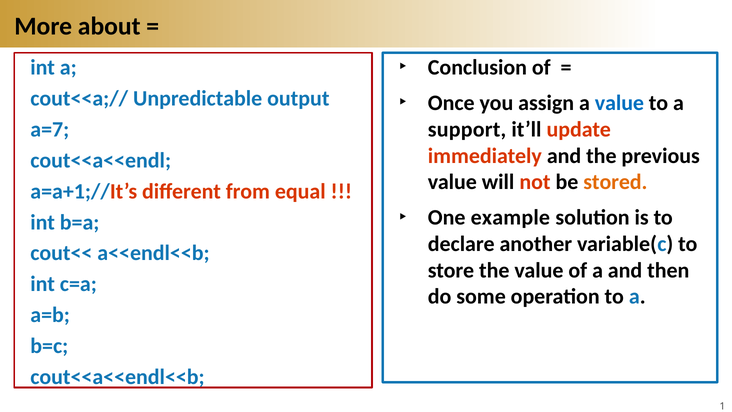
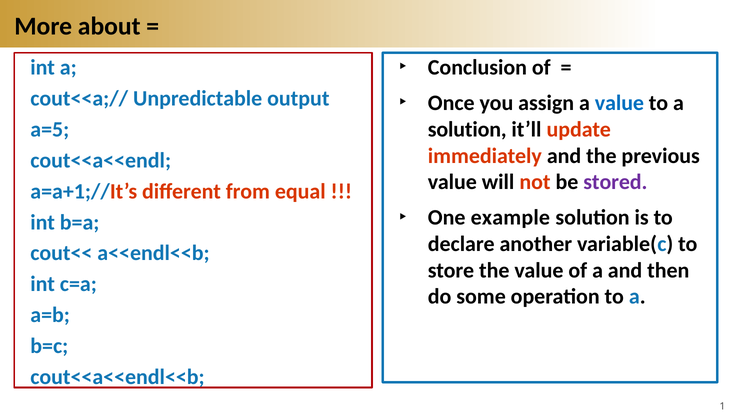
a=7: a=7 -> a=5 (50, 129)
support: support -> solution (467, 129)
stored colour: orange -> purple (615, 182)
